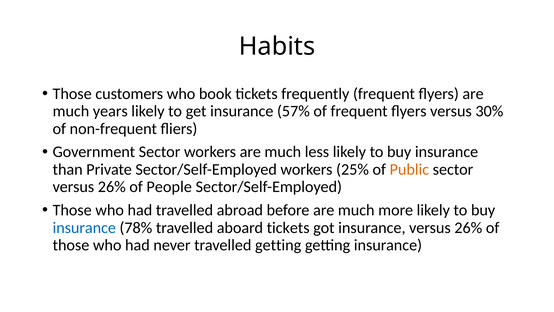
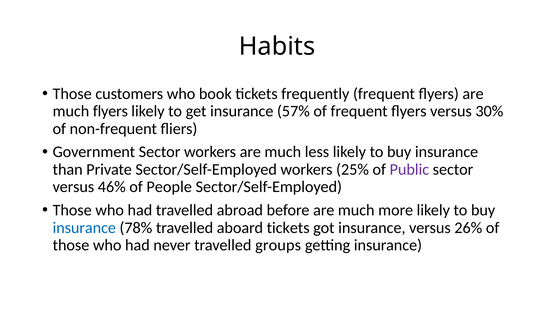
much years: years -> flyers (110, 111)
Public colour: orange -> purple (409, 169)
26%: 26% -> 46% (112, 187)
travelled getting: getting -> groups (278, 245)
